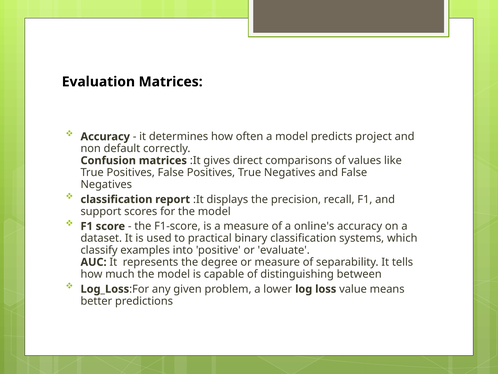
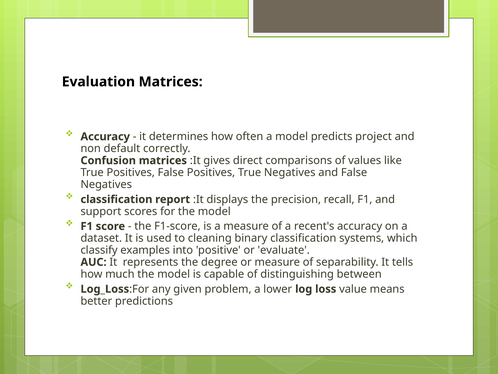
online's: online's -> recent's (314, 226)
practical: practical -> cleaning (210, 238)
